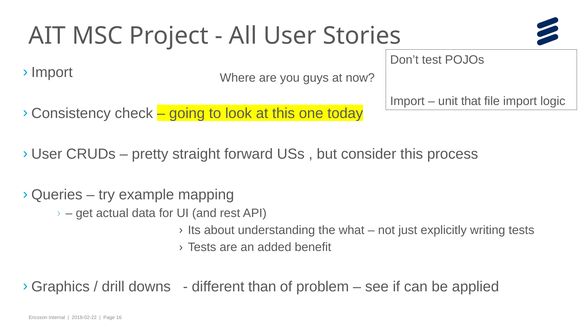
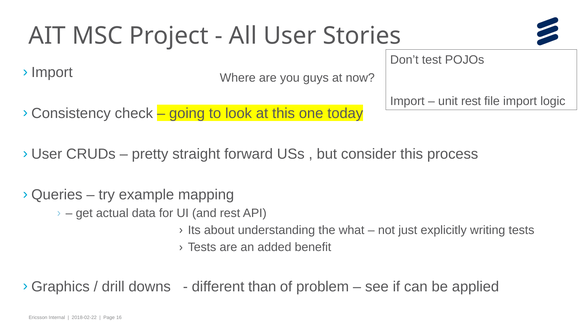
unit that: that -> rest (471, 101)
